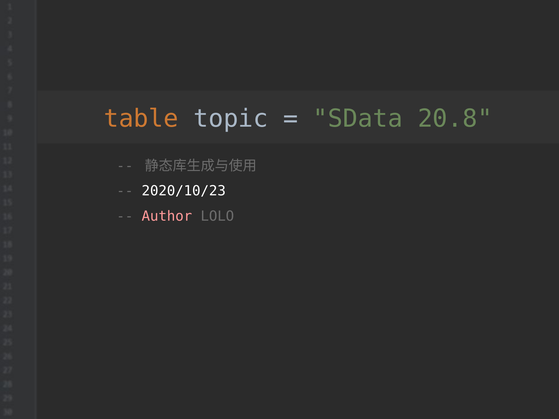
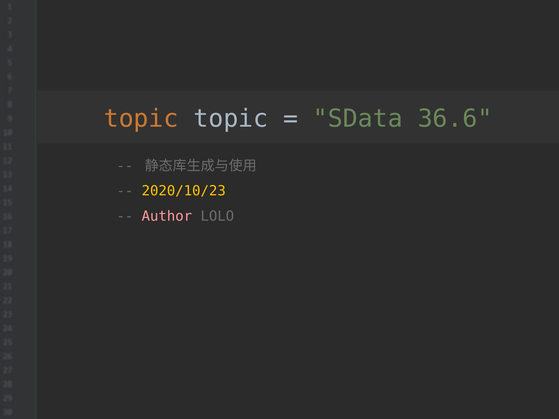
table: table -> topic (141, 119)
20.8: 20.8 -> 36.6 (455, 119)
2020/10/23 colour: white -> yellow (184, 191)
